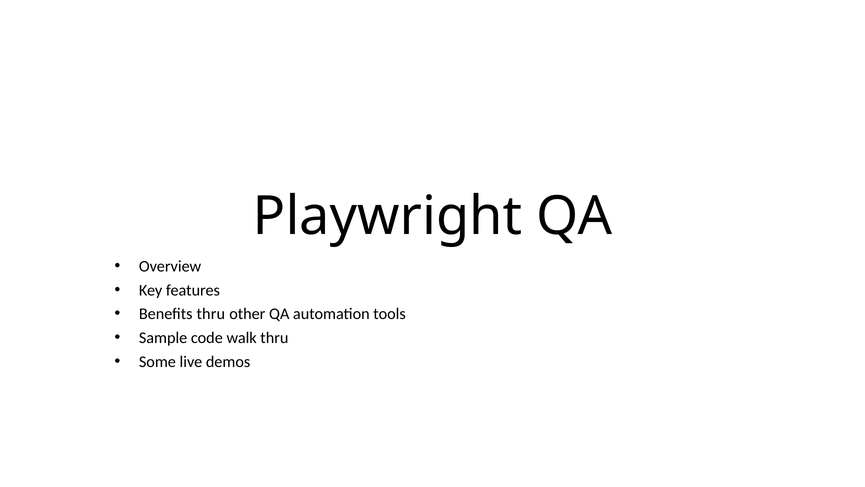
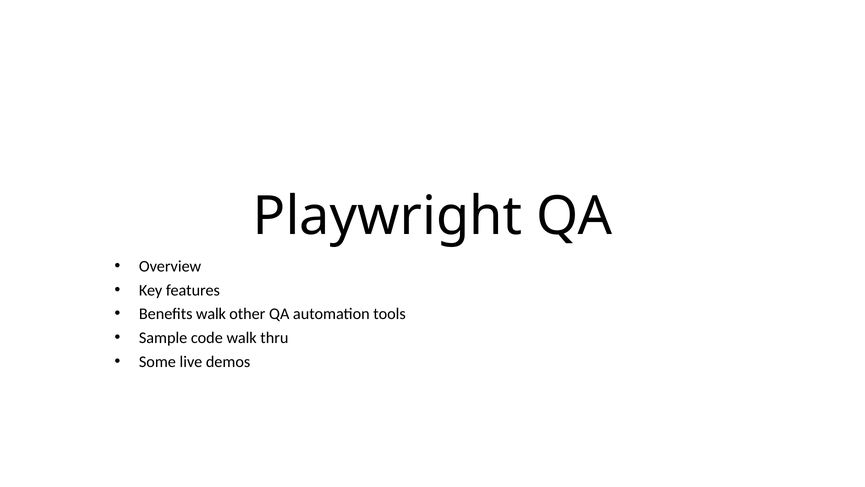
Benefits thru: thru -> walk (211, 314)
